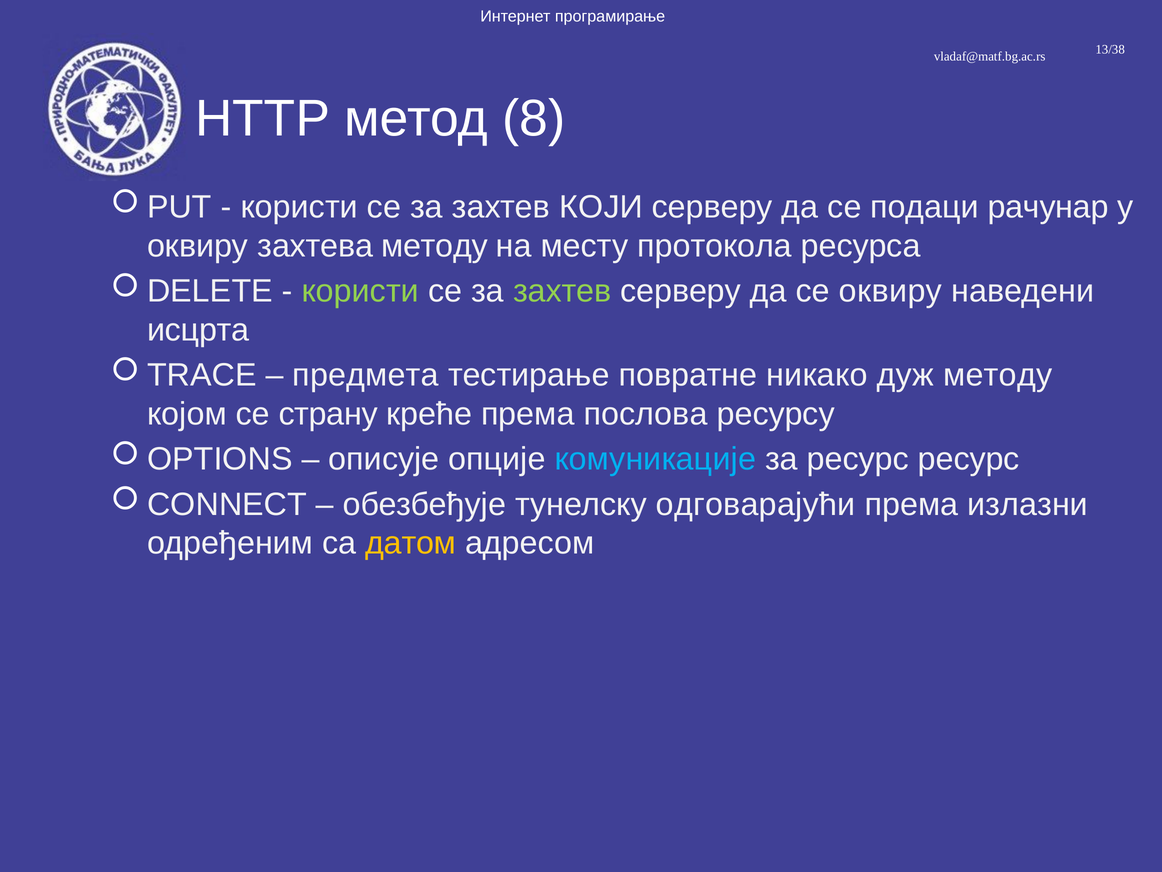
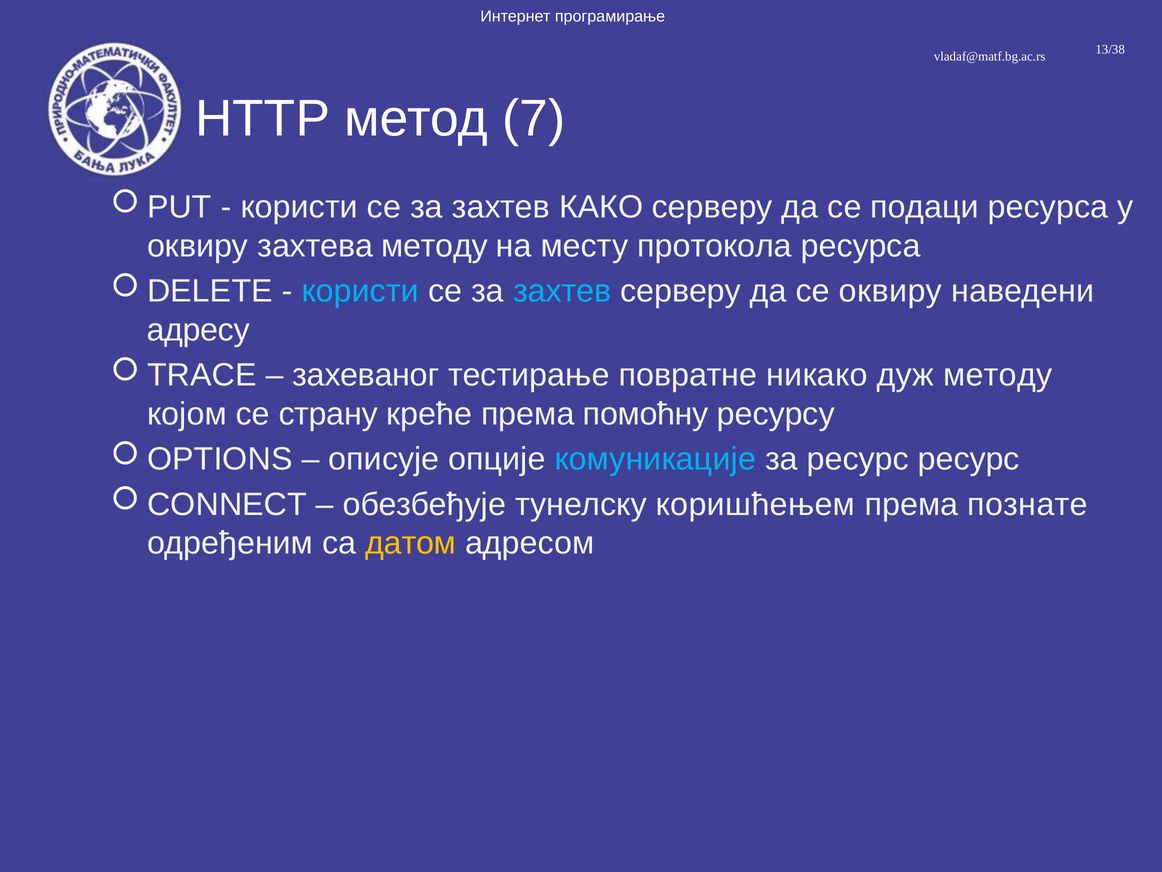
8: 8 -> 7 (534, 119)
КОЈИ: КОЈИ -> КАКО (601, 207)
подаци рачунар: рачунар -> ресурса (1048, 207)
користи colour: light green -> light blue (360, 291)
захтев colour: light green -> light blue (562, 291)
исцрта: исцрта -> адресу (198, 330)
предмета: предмета -> захеваног (366, 375)
послова: послова -> помоћну (646, 414)
одговарајући: одговарајући -> коришћењем (756, 504)
излазни: излазни -> познате (1028, 504)
